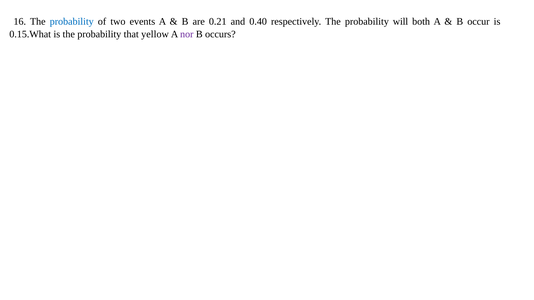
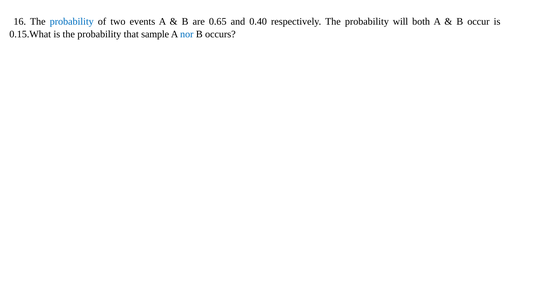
0.21: 0.21 -> 0.65 (218, 21)
yellow: yellow -> sample (155, 34)
nor colour: purple -> blue (187, 34)
